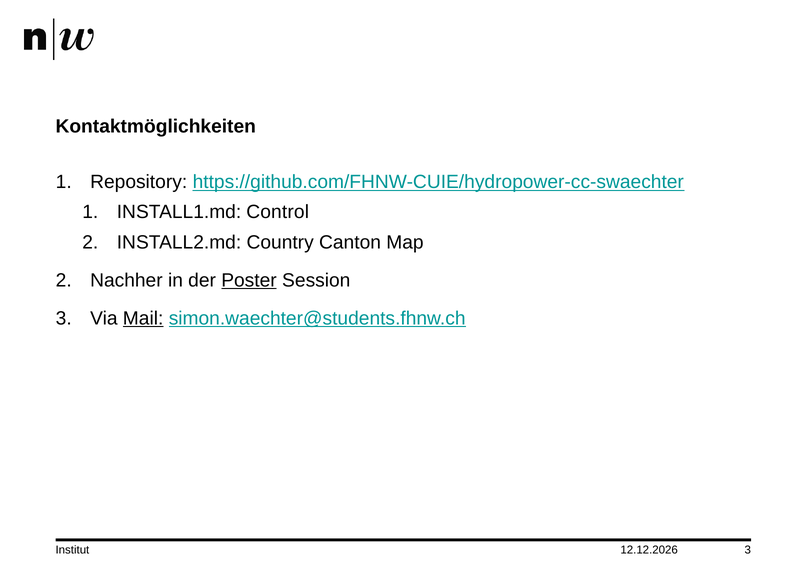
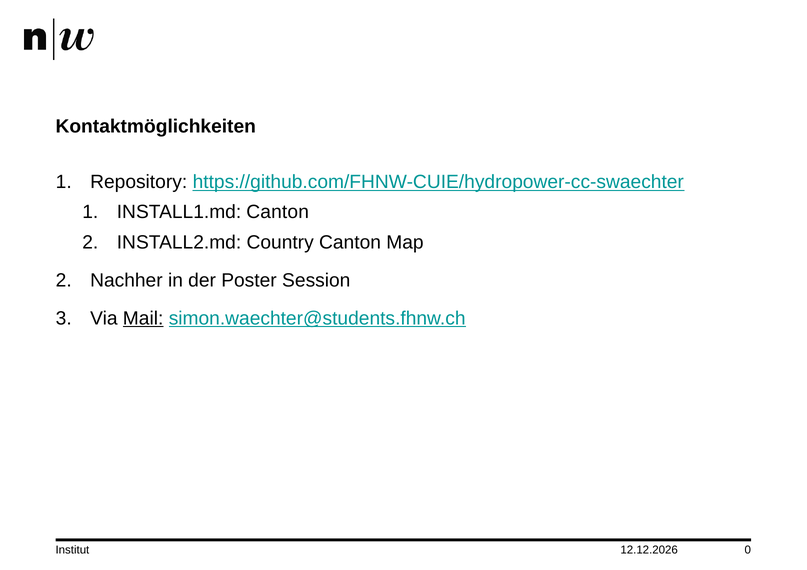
INSTALL1.md Control: Control -> Canton (278, 212)
Poster underline: present -> none (249, 281)
Institut 3: 3 -> 0 (748, 551)
